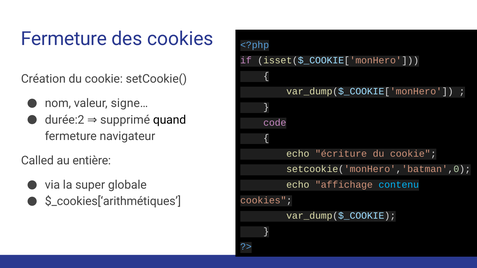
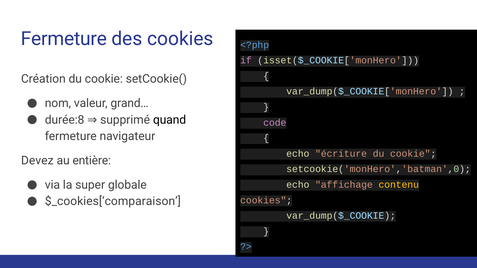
signe…: signe… -> grand… (130, 103)
durée:2: durée:2 -> durée:8 (65, 120)
Called: Called -> Devez (37, 161)
contenu colour: light blue -> yellow (399, 185)
$_cookies[‘arithmétiques: $_cookies[‘arithmétiques -> $_cookies[‘comparaison (113, 202)
